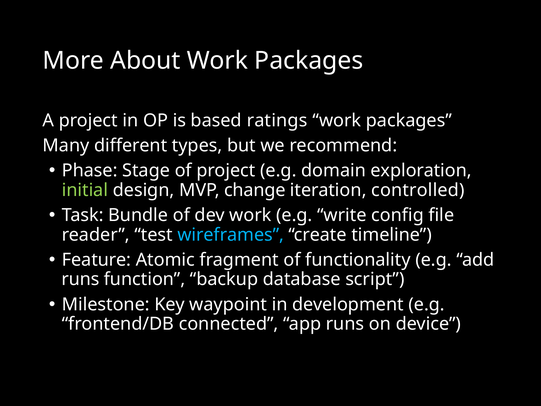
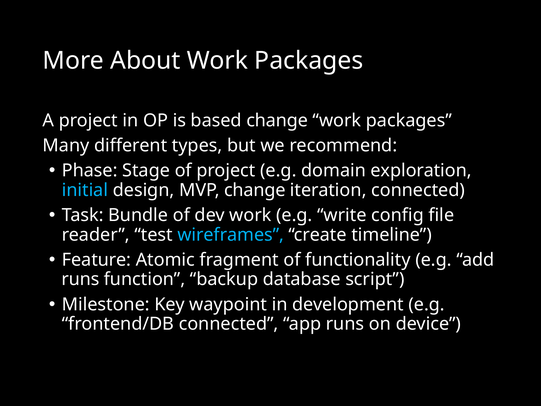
based ratings: ratings -> change (277, 120)
initial colour: light green -> light blue (85, 190)
iteration controlled: controlled -> connected (418, 190)
